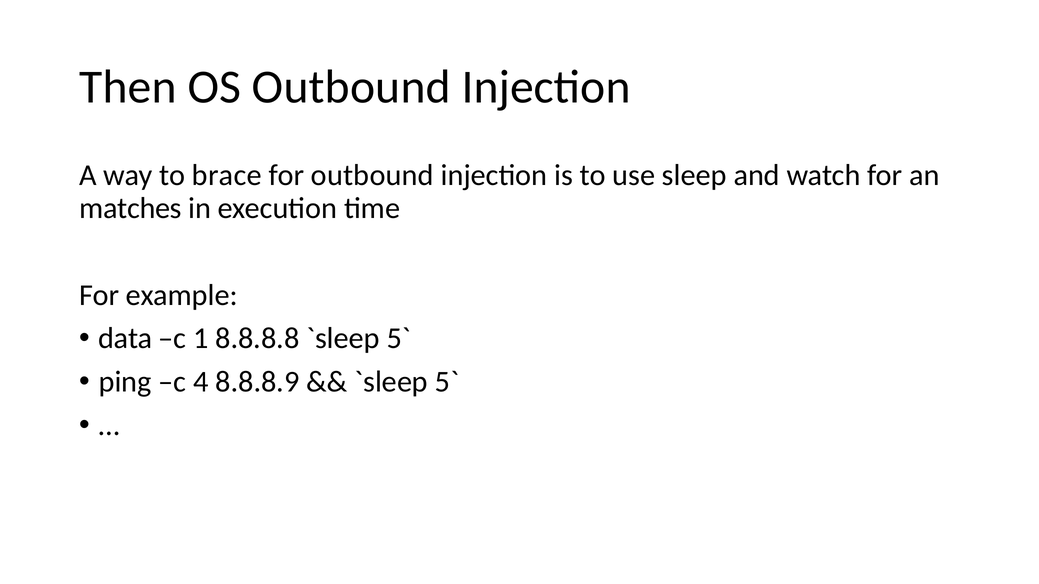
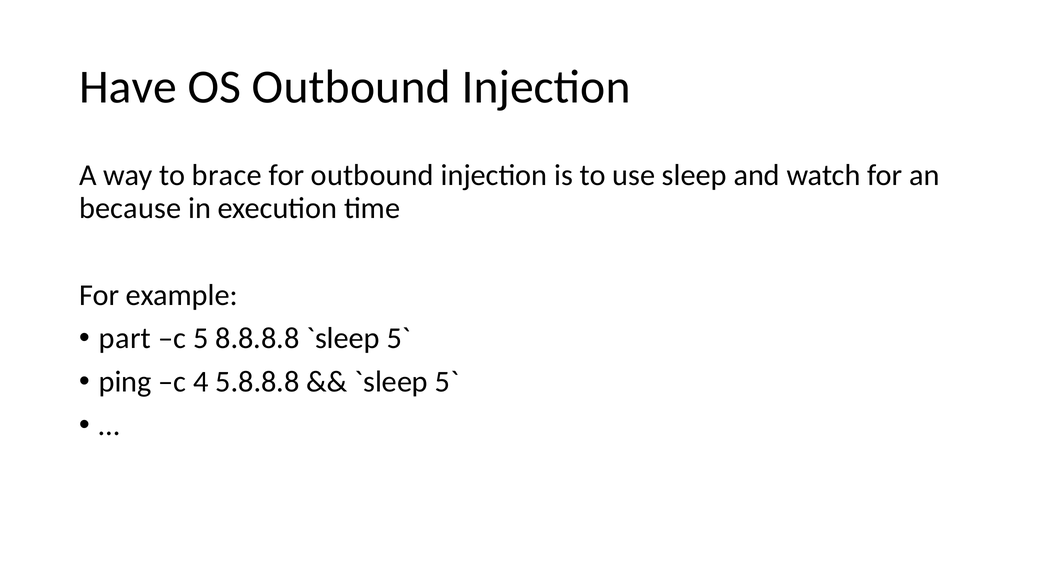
Then: Then -> Have (128, 87)
matches: matches -> because (130, 208)
data: data -> part (125, 339)
1: 1 -> 5 (201, 339)
8.8.8.9: 8.8.8.9 -> 5.8.8.8 (257, 382)
